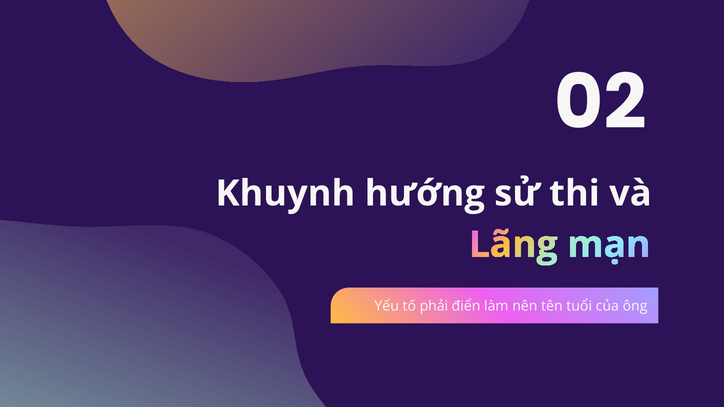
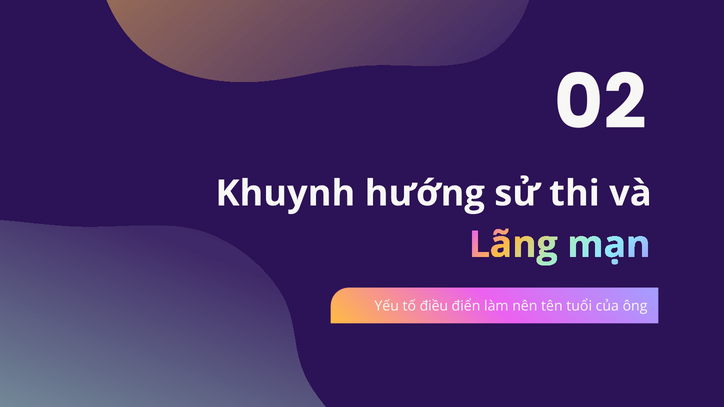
phải: phải -> điều (434, 306)
